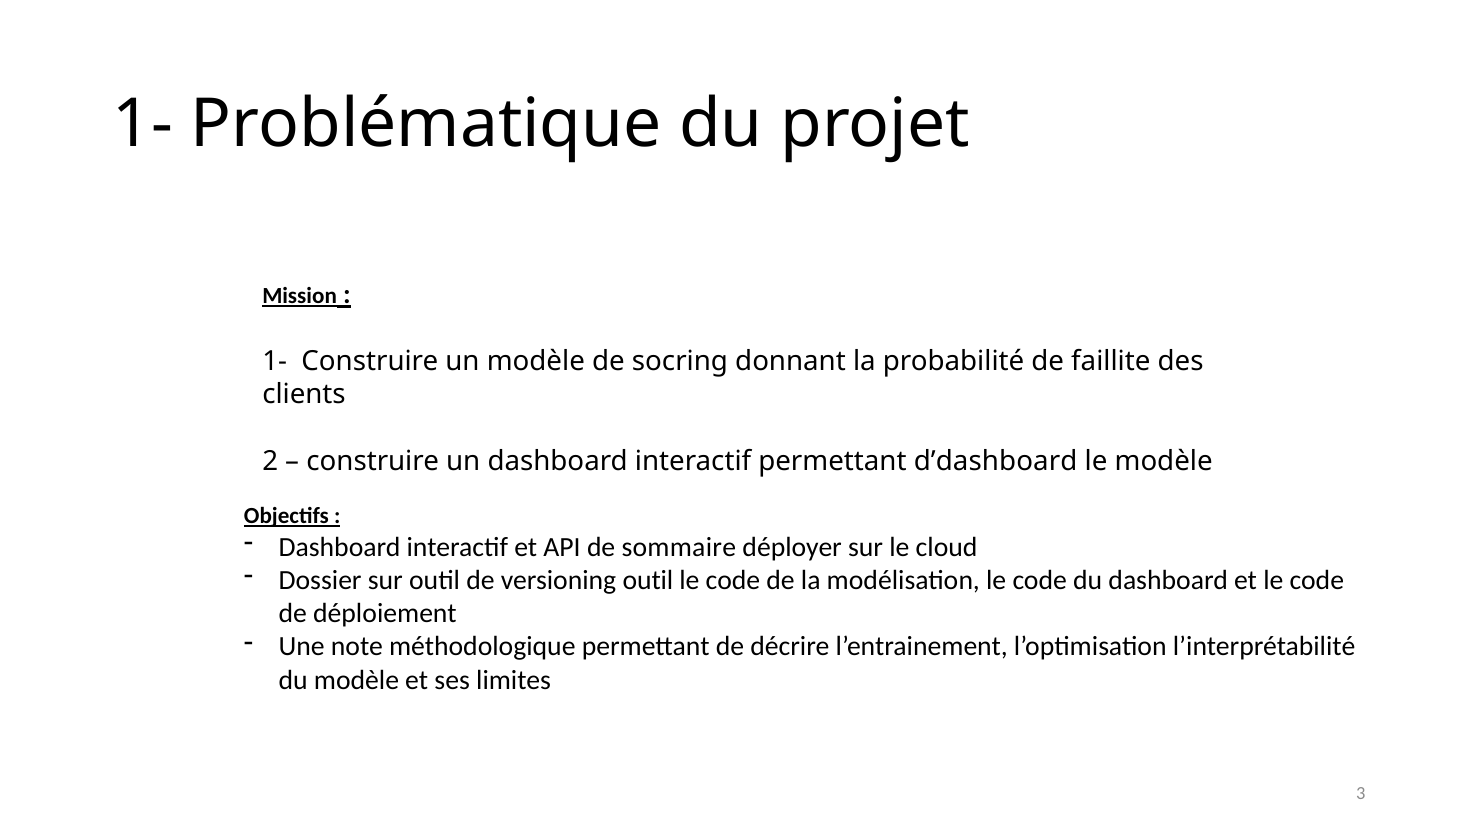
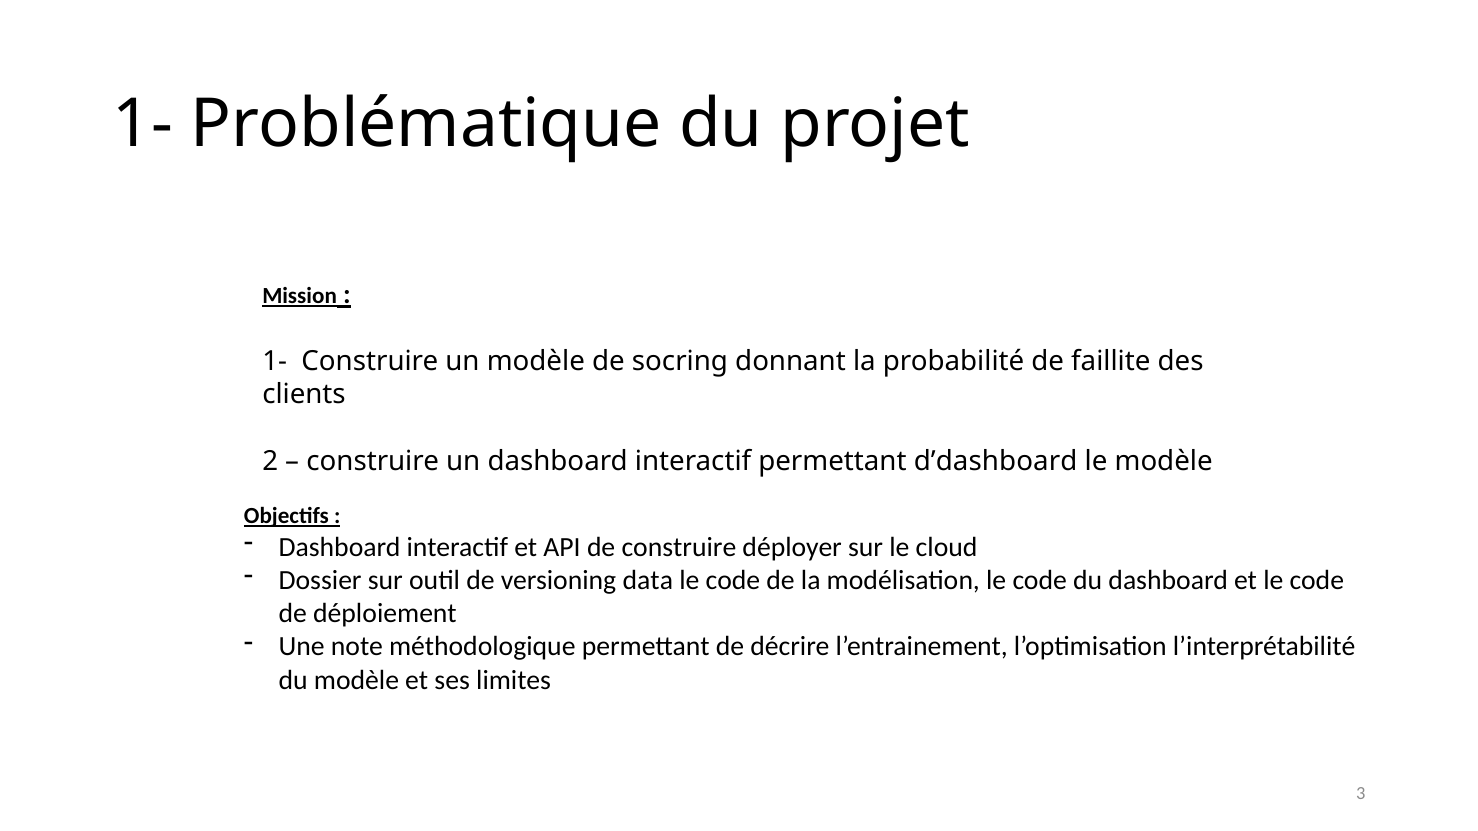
de sommaire: sommaire -> construire (679, 547)
versioning outil: outil -> data (648, 580)
